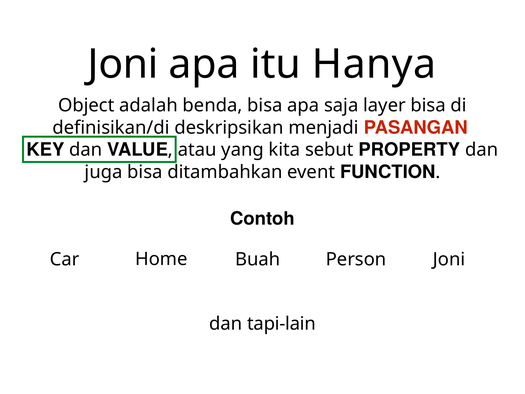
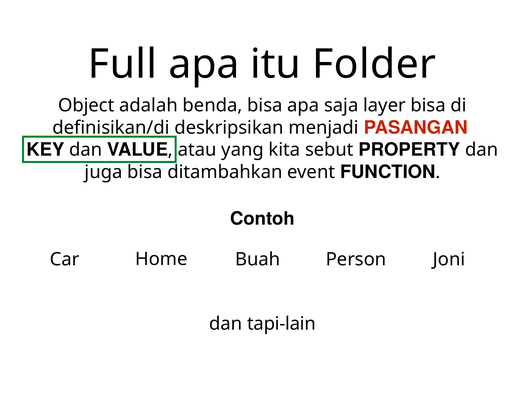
Joni: Joni -> Full (123, 64)
Hanya: Hanya -> Folder (374, 64)
